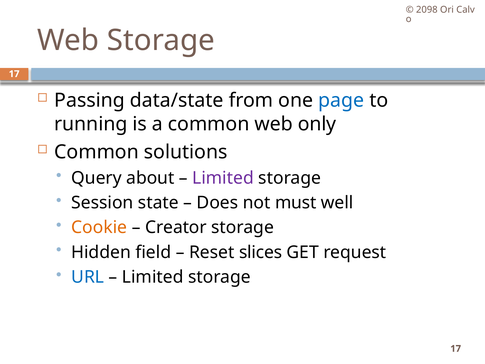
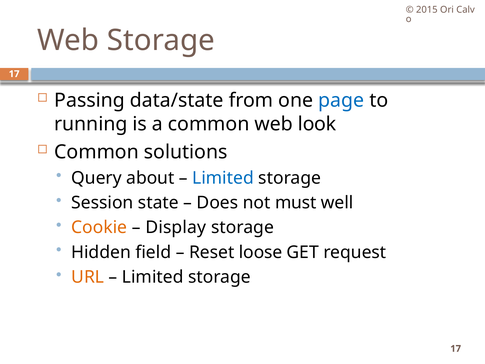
2098: 2098 -> 2015 (427, 10)
only: only -> look (317, 124)
Limited colour: purple -> blue (223, 178)
Creator: Creator -> Display (176, 227)
slices: slices -> loose (261, 252)
URL colour: blue -> orange (88, 277)
